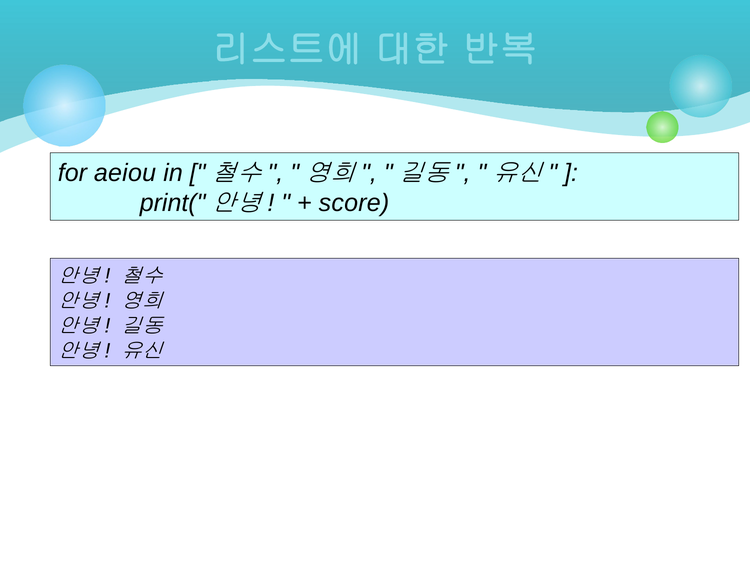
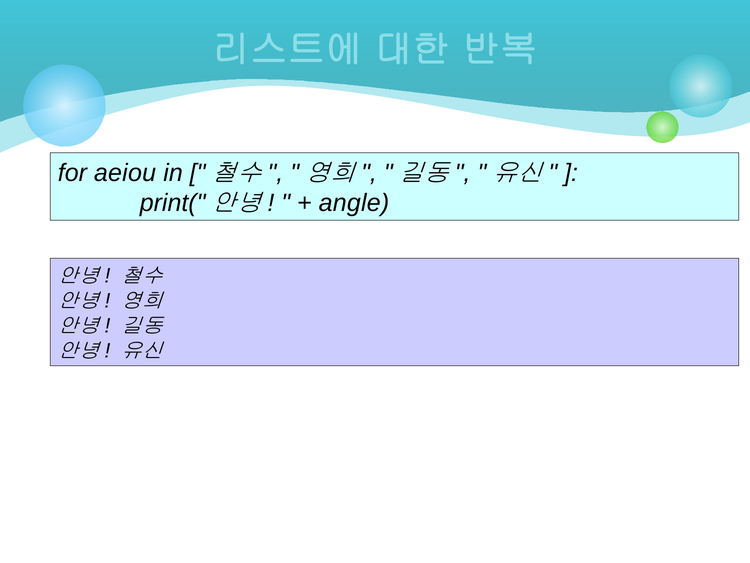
score: score -> angle (354, 203)
